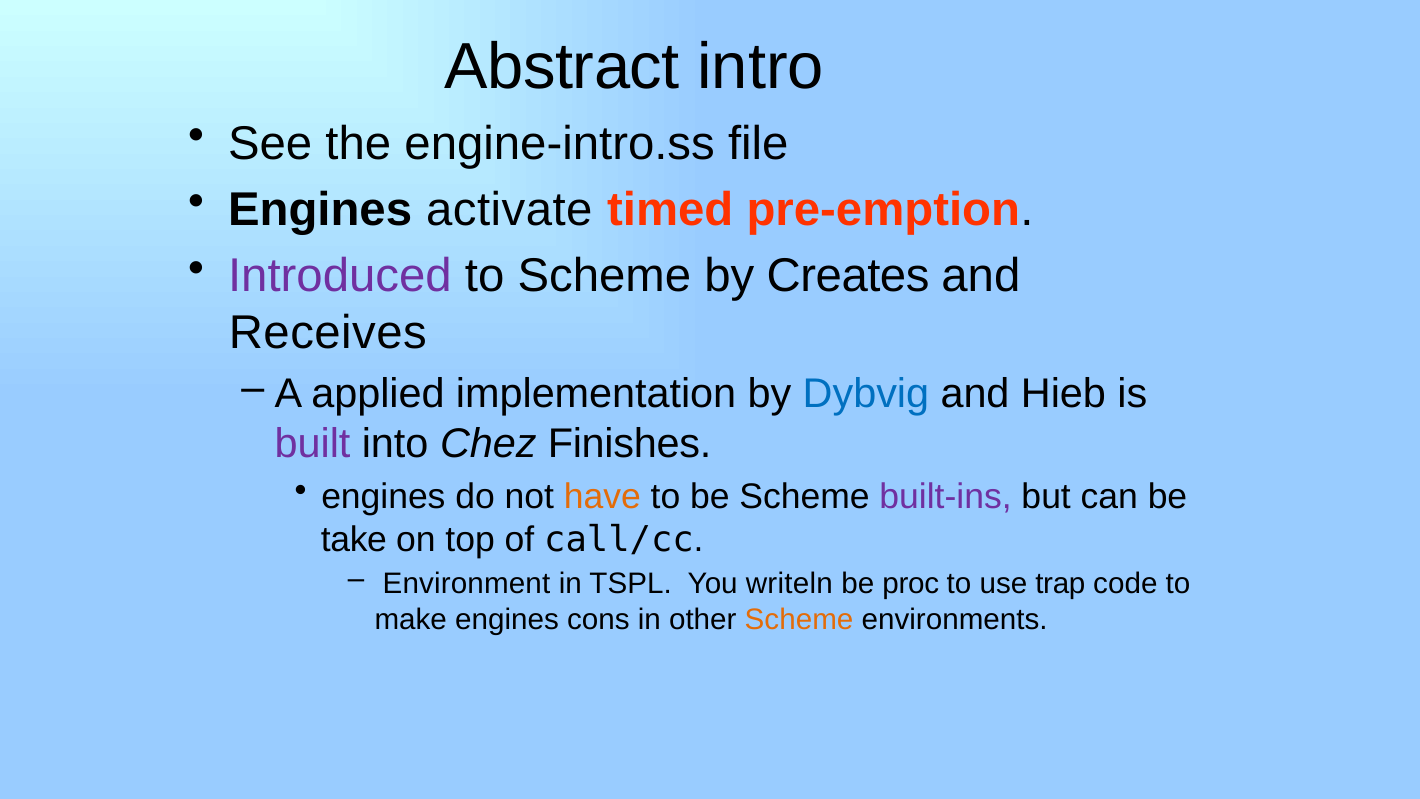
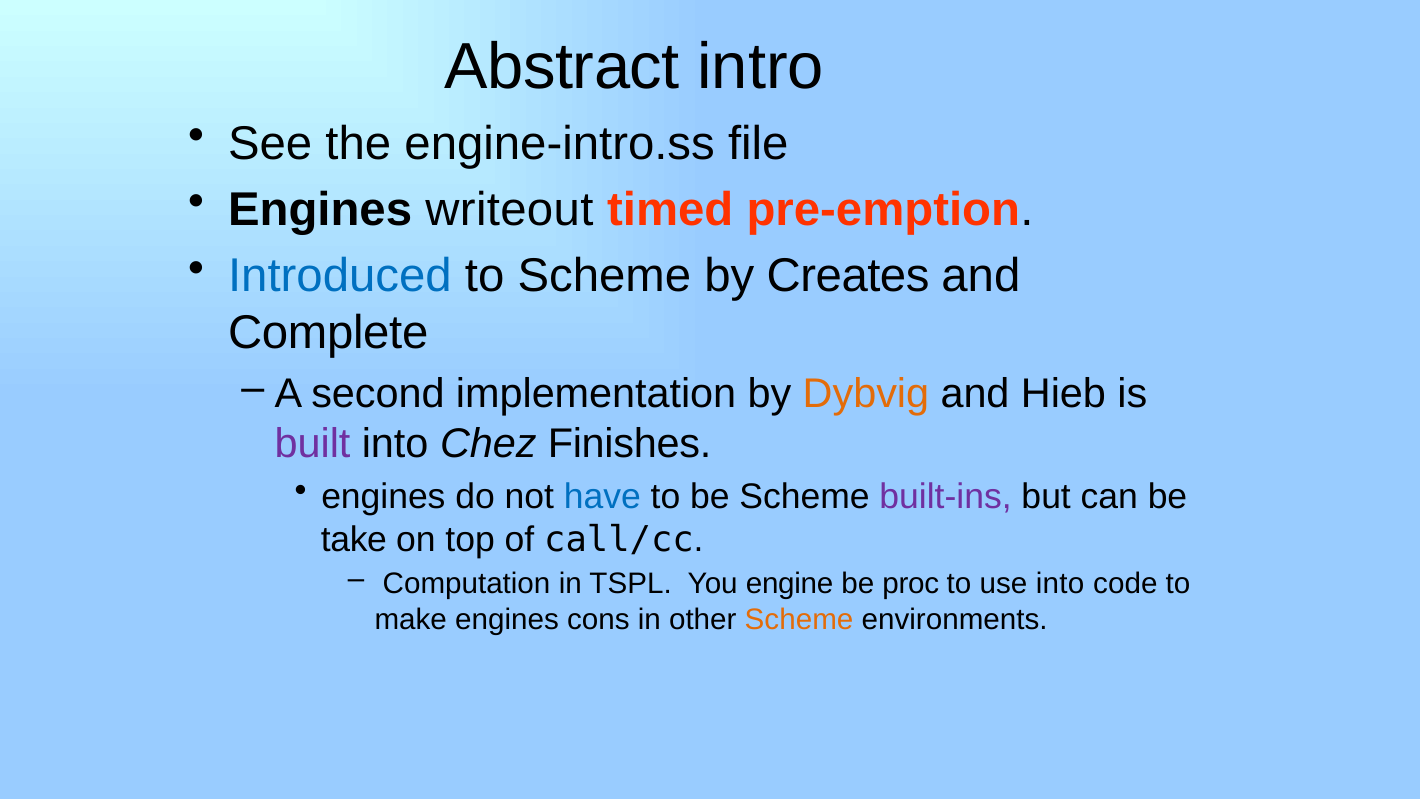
activate: activate -> writeout (509, 210)
Introduced colour: purple -> blue (340, 276)
Receives: Receives -> Complete (328, 333)
applied: applied -> second (378, 394)
Dybvig colour: blue -> orange (866, 394)
have colour: orange -> blue (602, 497)
Environment: Environment -> Computation (467, 584)
writeln: writeln -> engine (790, 584)
use trap: trap -> into (1060, 584)
